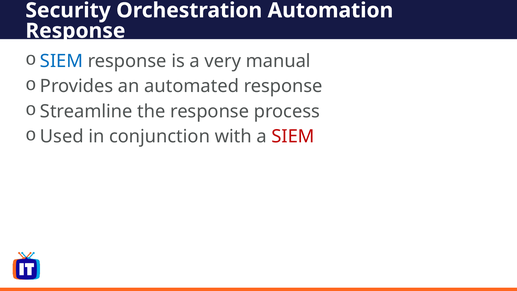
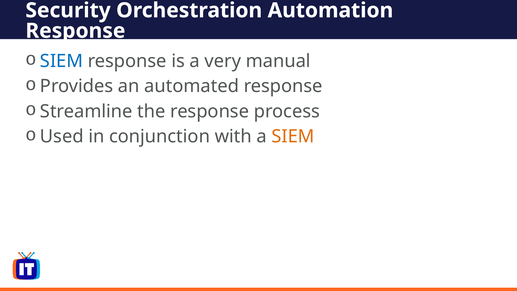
SIEM colour: red -> orange (293, 136)
